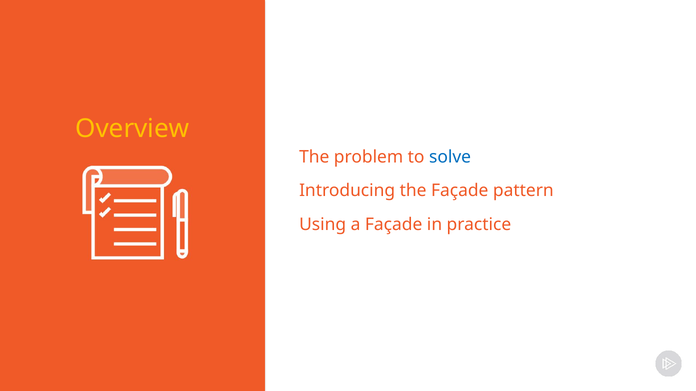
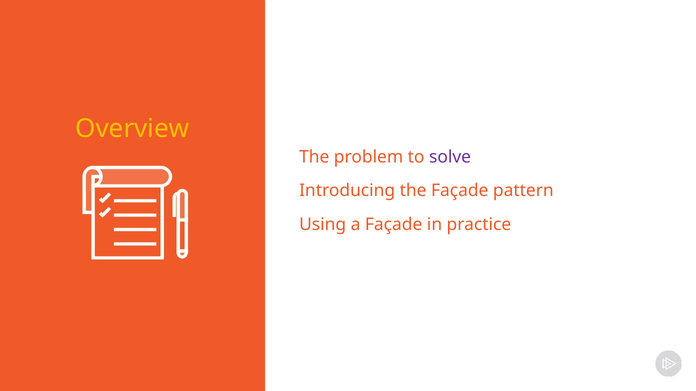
solve colour: blue -> purple (450, 157)
